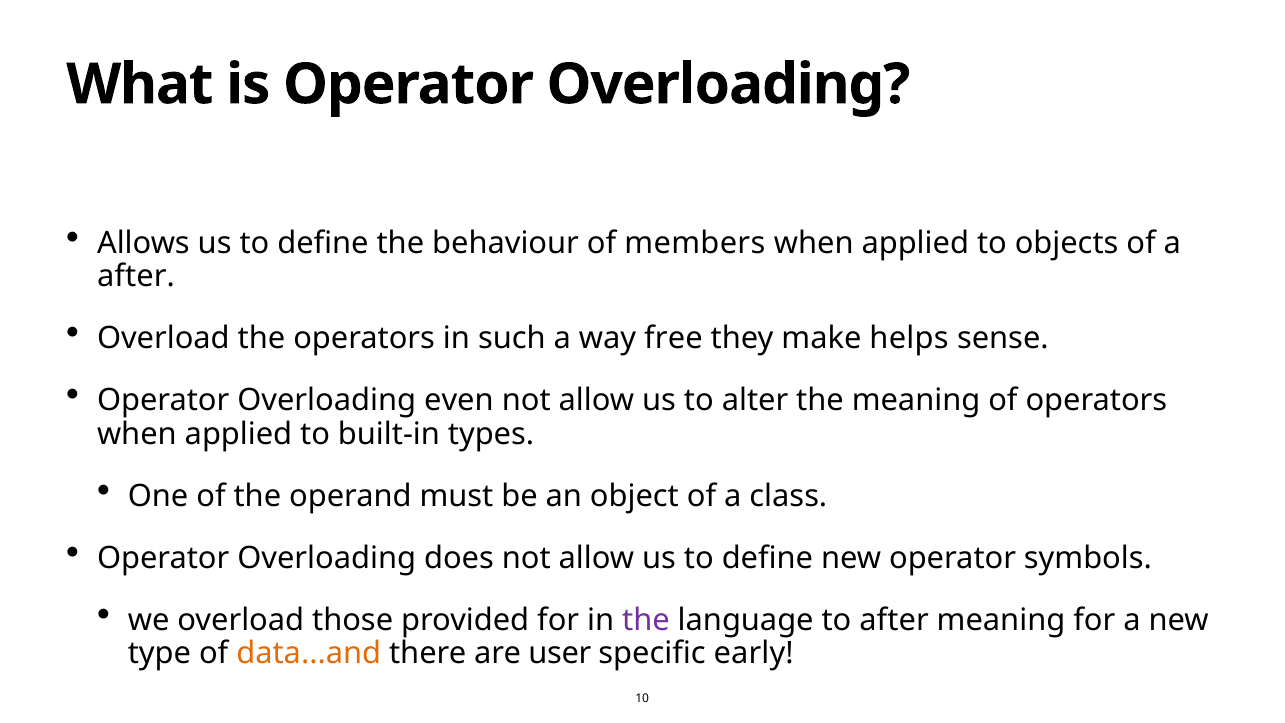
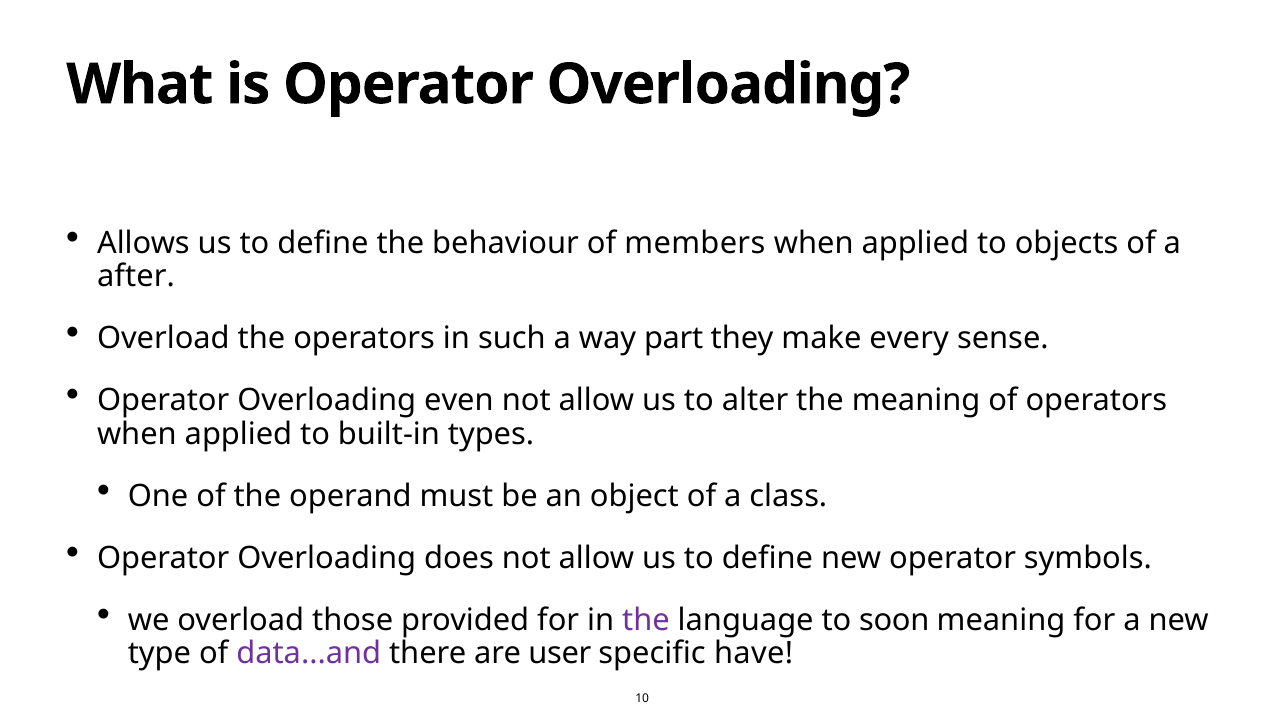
free: free -> part (674, 338)
helps: helps -> every (909, 338)
to after: after -> soon (894, 620)
data...and colour: orange -> purple (309, 653)
early: early -> have (754, 653)
